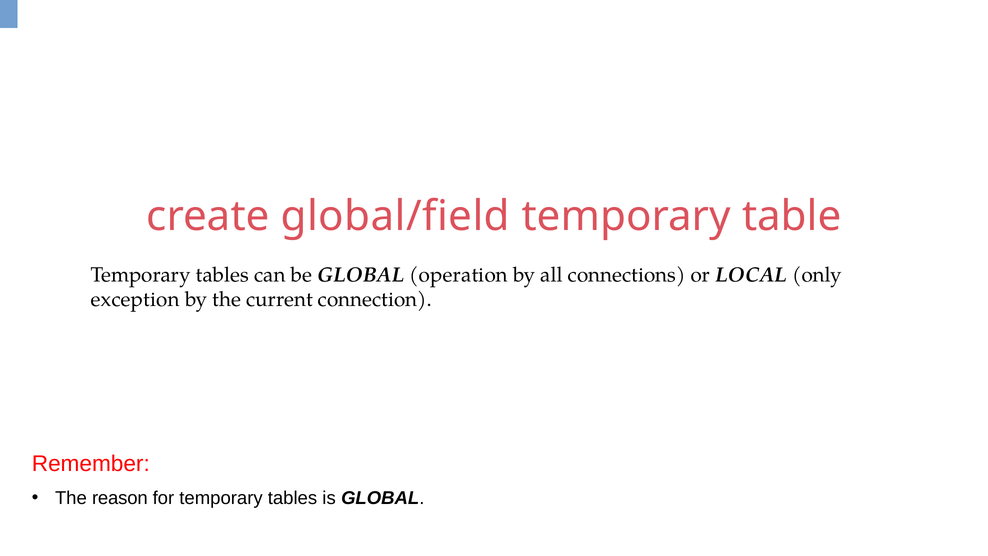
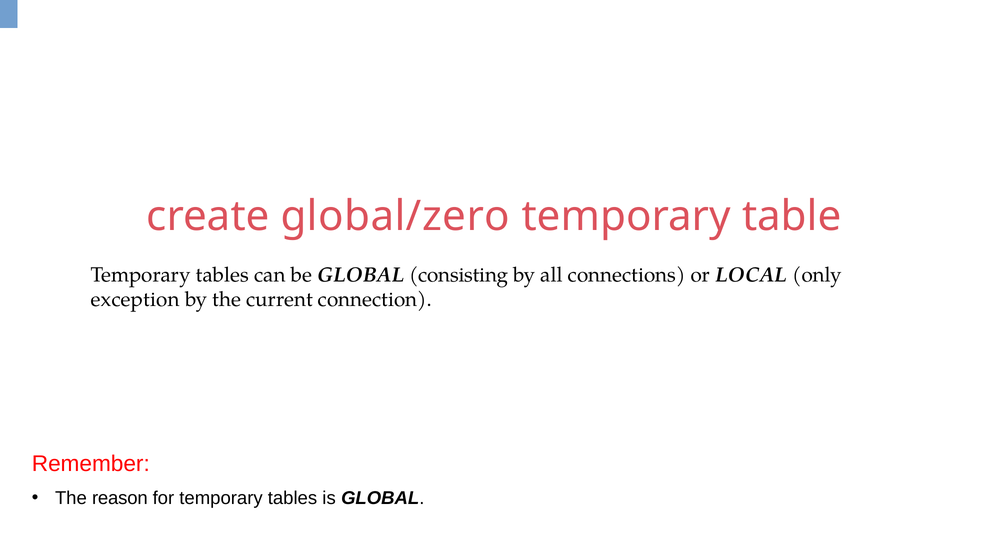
global/field: global/field -> global/zero (395, 216)
operation: operation -> consisting (459, 275)
